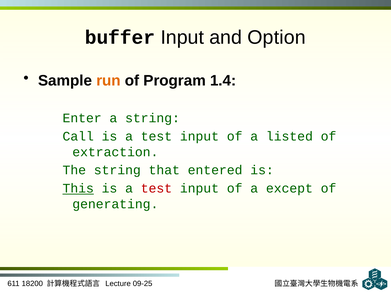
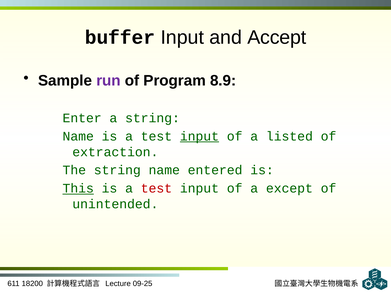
Option: Option -> Accept (277, 38)
run colour: orange -> purple (109, 81)
1.4: 1.4 -> 8.9 (223, 81)
Call: Call -> Name (78, 136)
input underline: none -> present (199, 136)
The string that: that -> name (164, 170)
generating: generating -> unintended (115, 204)
